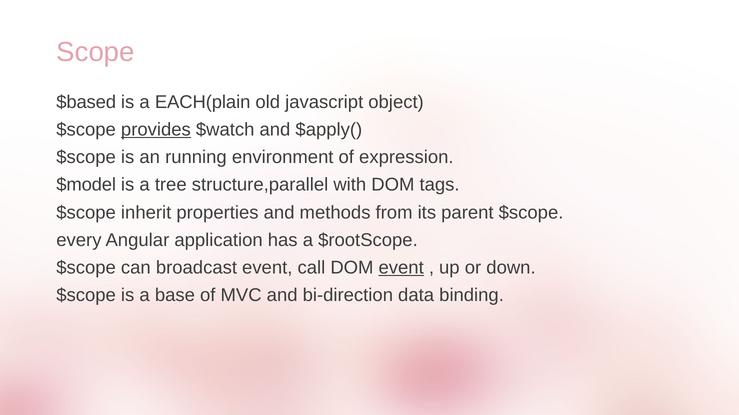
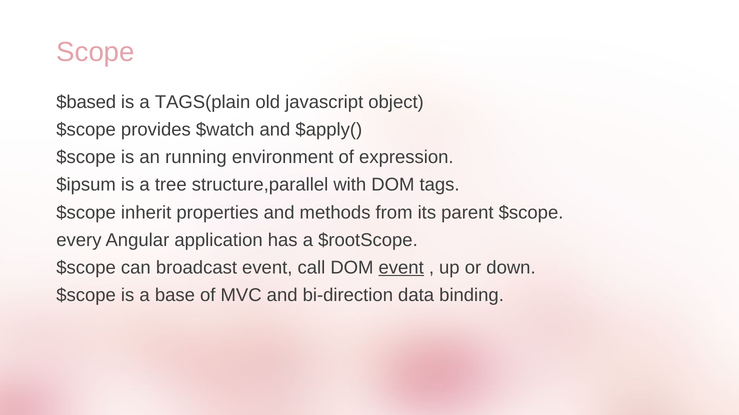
EACH(plain: EACH(plain -> TAGS(plain (203, 102)
provides underline: present -> none (156, 130)
$model: $model -> $ipsum (86, 185)
